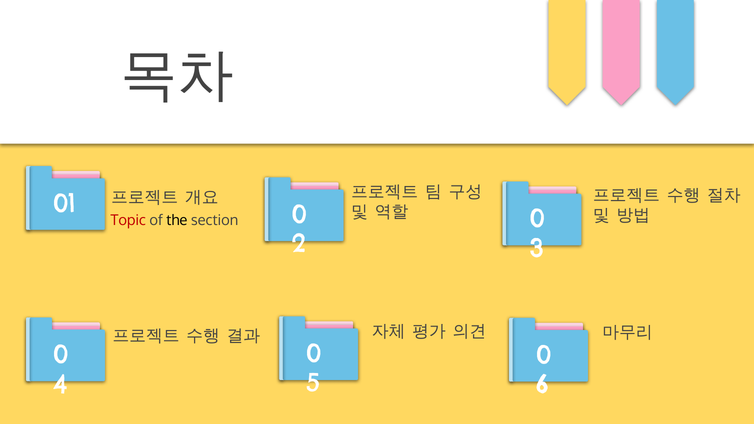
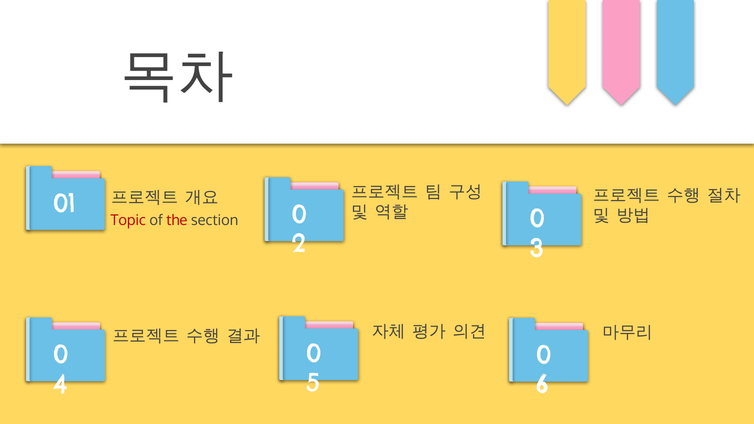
the colour: black -> red (177, 220)
